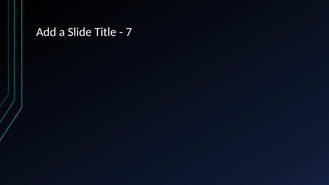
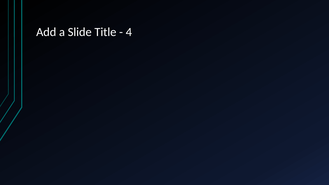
7: 7 -> 4 (129, 32)
